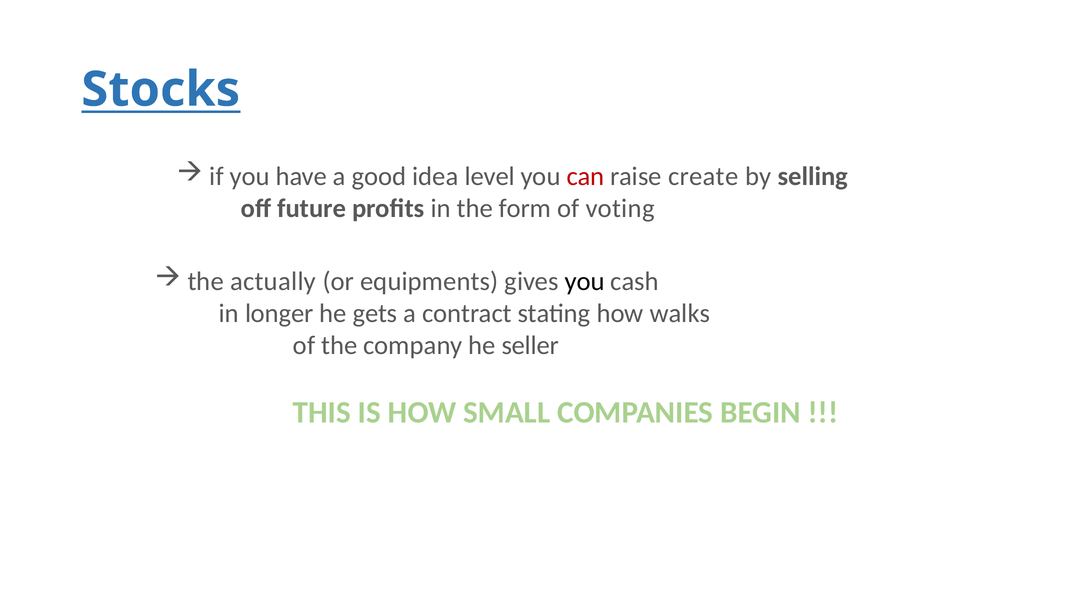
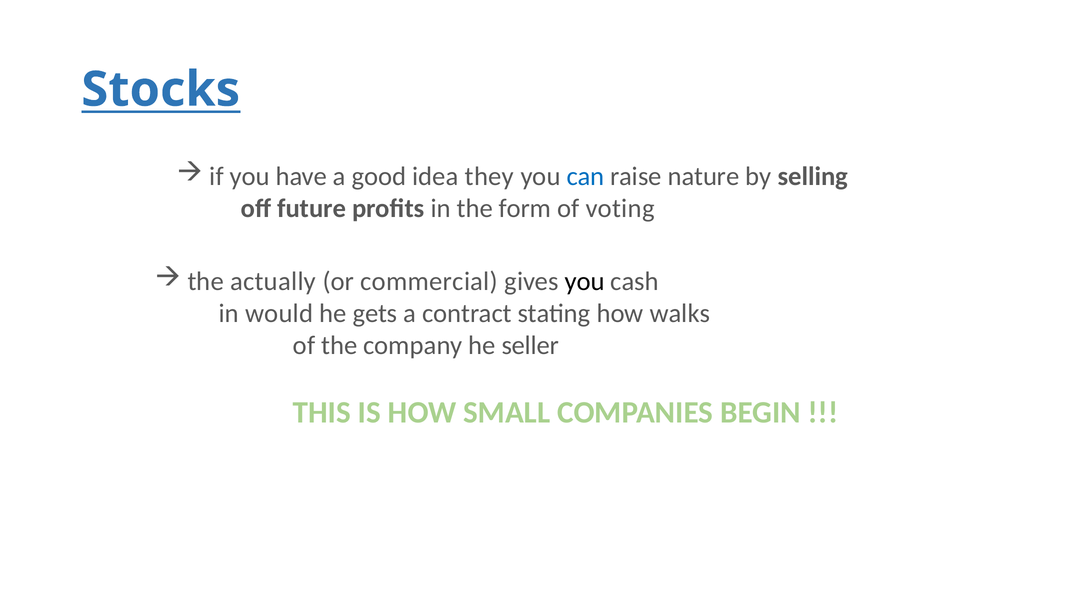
level: level -> they (489, 176)
can colour: red -> blue (586, 176)
create: create -> nature (704, 176)
equipments: equipments -> commercial (429, 281)
longer: longer -> would (279, 313)
